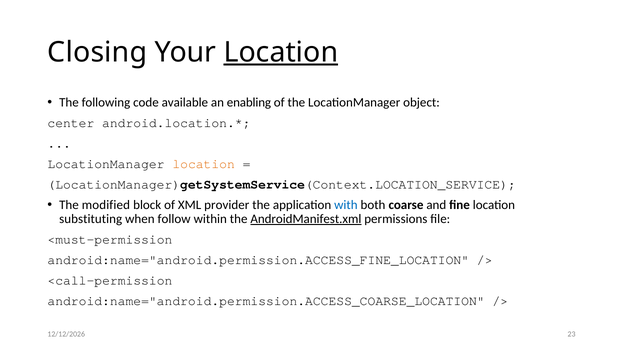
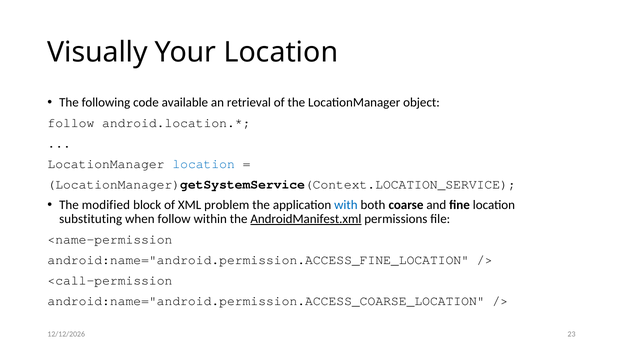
Closing: Closing -> Visually (98, 52)
Location underline: present -> none (281, 52)
enabling: enabling -> retrieval (249, 103)
center: center -> follow (71, 123)
location colour: orange -> blue (204, 164)
provider: provider -> problem (227, 205)
<must-permission: <must-permission -> <name-permission (110, 240)
